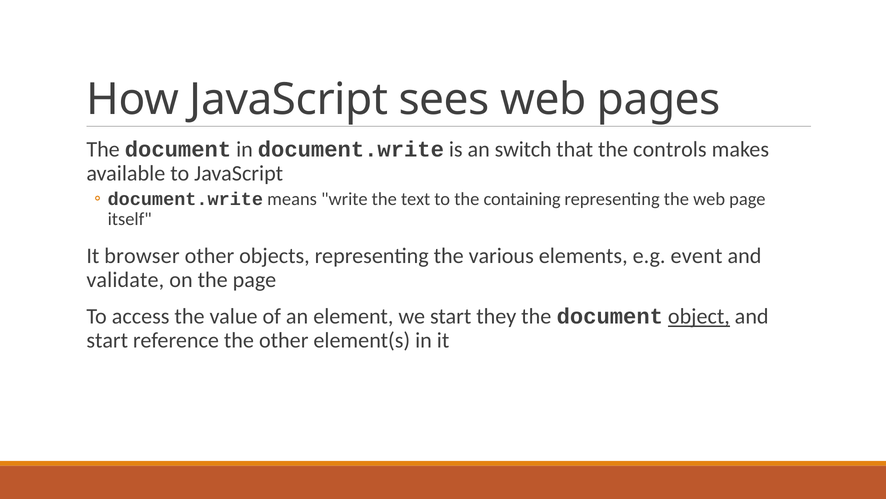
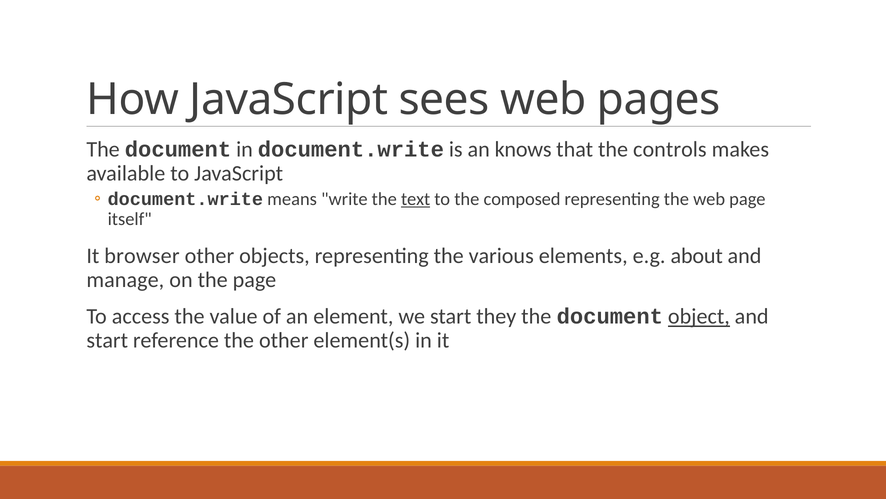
switch: switch -> knows (523, 149)
text underline: none -> present (416, 199)
containing: containing -> composed (522, 199)
event: event -> about (697, 255)
validate: validate -> manage (125, 279)
